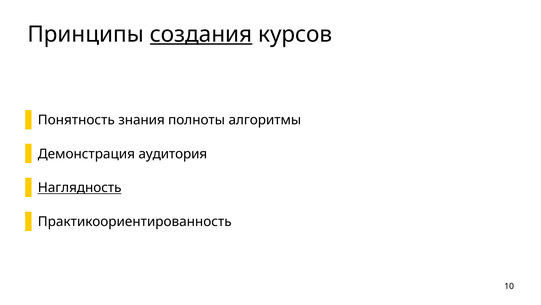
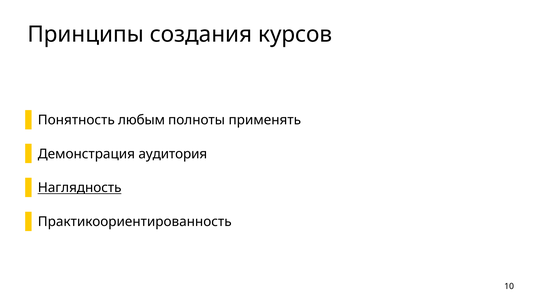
создания underline: present -> none (201, 34)
знания: знания -> любым (142, 120)
алгоритмы: алгоритмы -> применять (265, 120)
